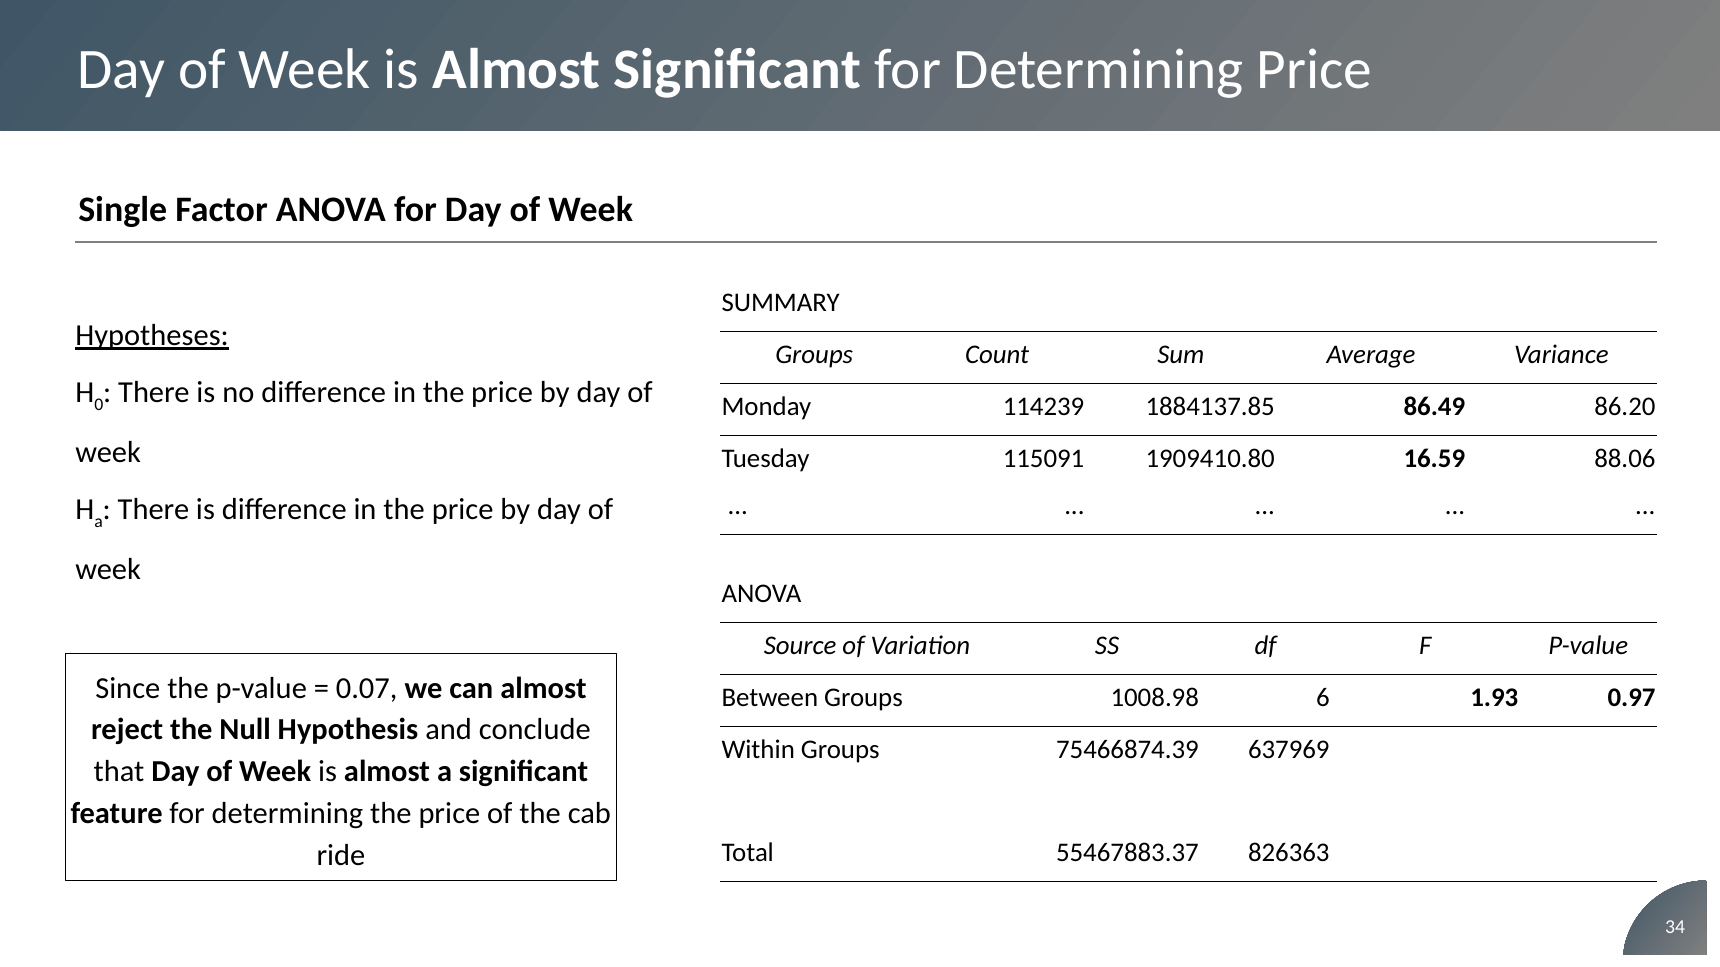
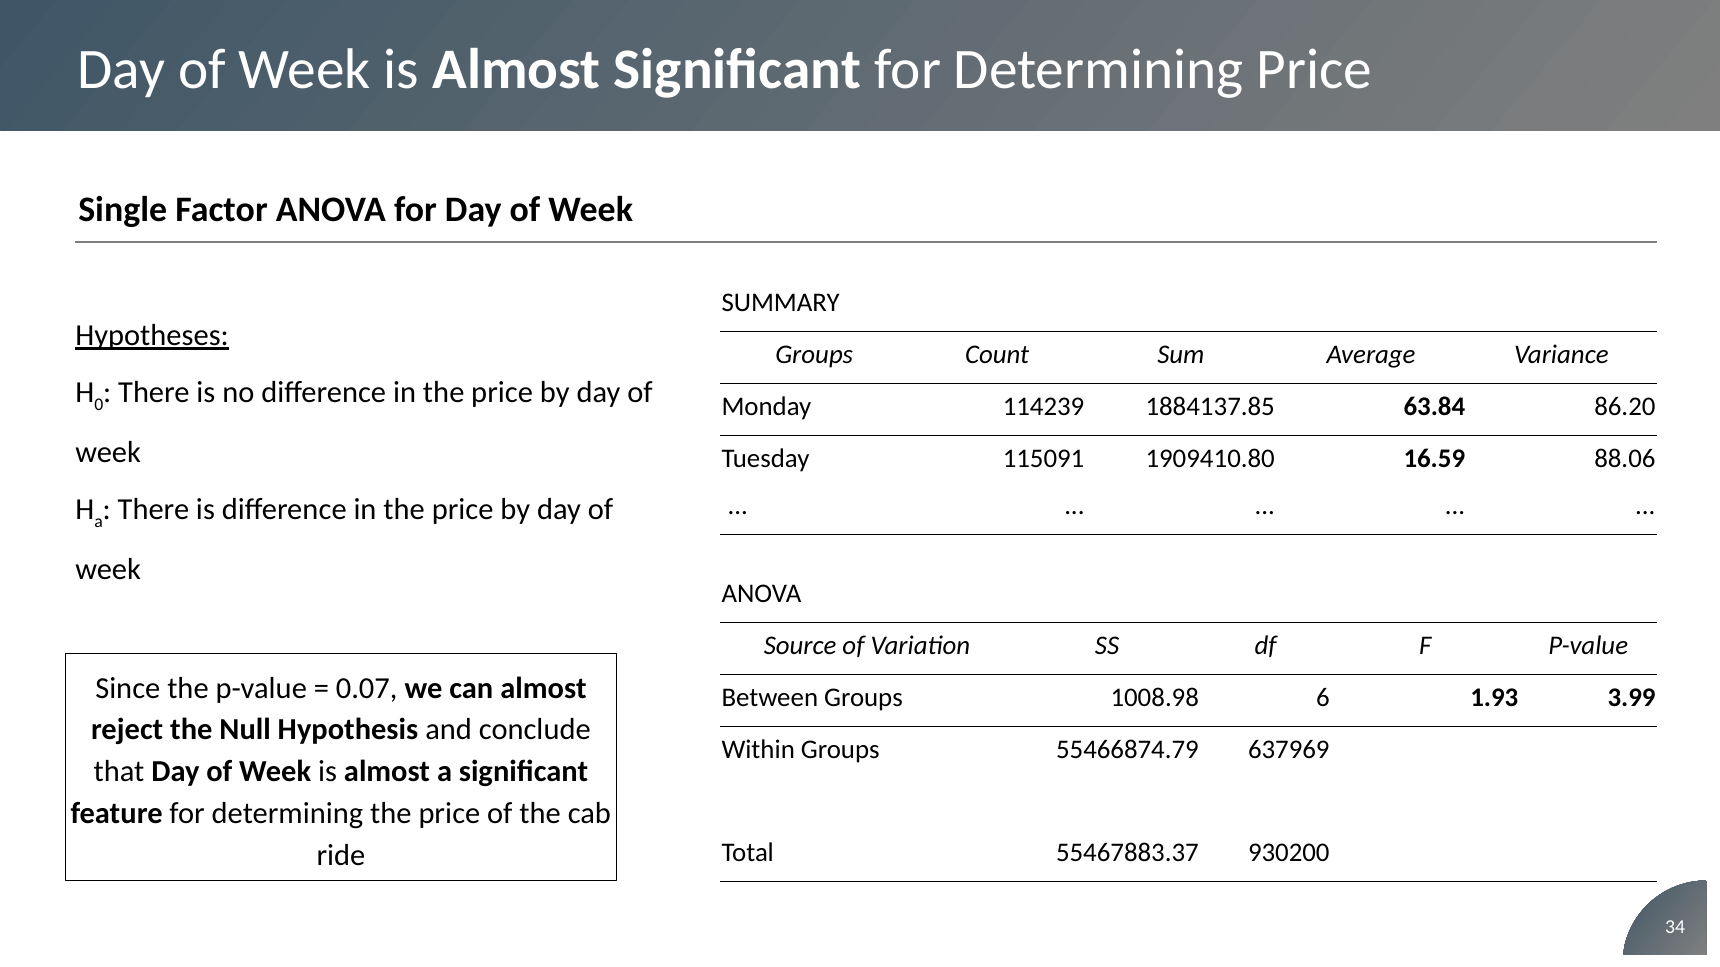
86.49: 86.49 -> 63.84 (1434, 407)
0.97: 0.97 -> 3.99 (1631, 698)
75466874.39: 75466874.39 -> 55466874.79 (1127, 750)
826363: 826363 -> 930200 (1289, 853)
